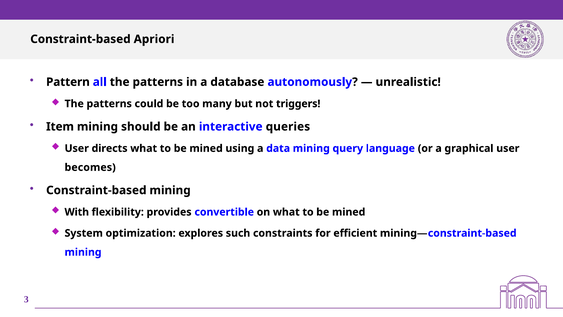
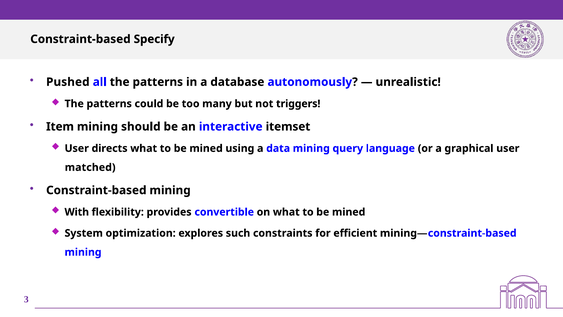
Apriori: Apriori -> Specify (154, 39)
Pattern: Pattern -> Pushed (68, 82)
queries: queries -> itemset (288, 127)
becomes: becomes -> matched (90, 167)
